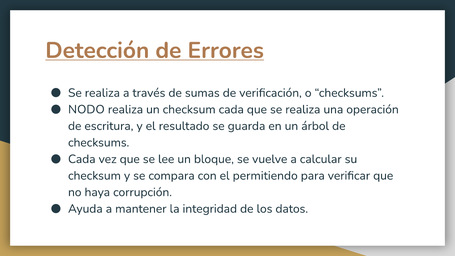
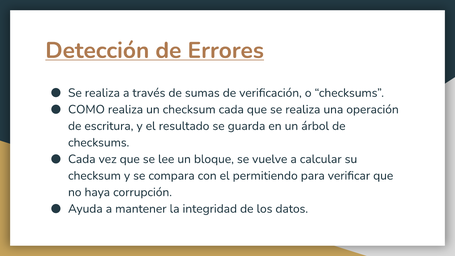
NODO: NODO -> COMO (86, 109)
